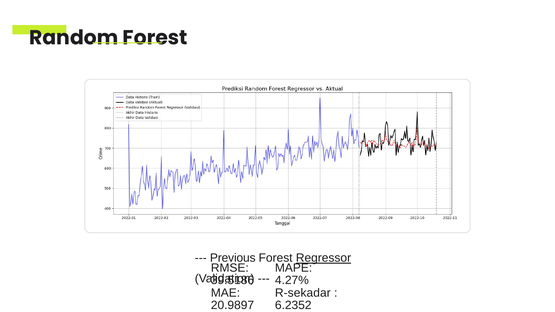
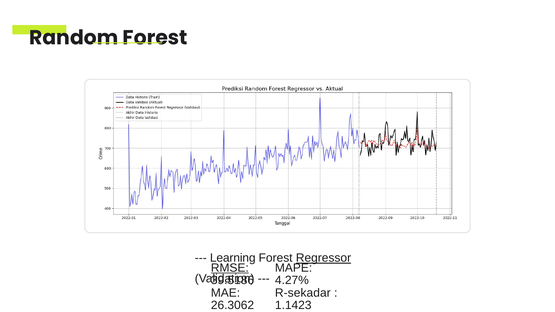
Previous: Previous -> Learning (233, 258)
RMSE underline: none -> present (230, 268)
20.9897: 20.9897 -> 26.3062 (232, 305)
6.2352: 6.2352 -> 1.1423 (293, 305)
